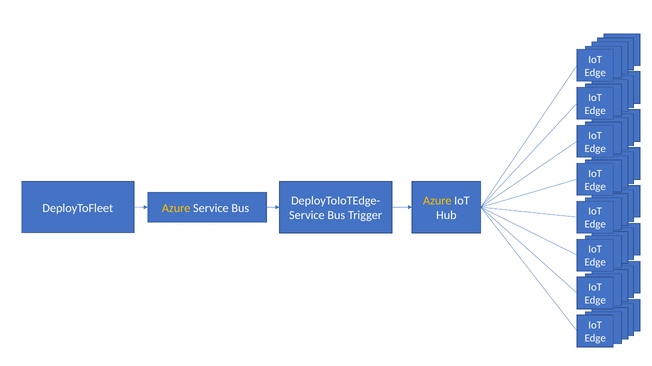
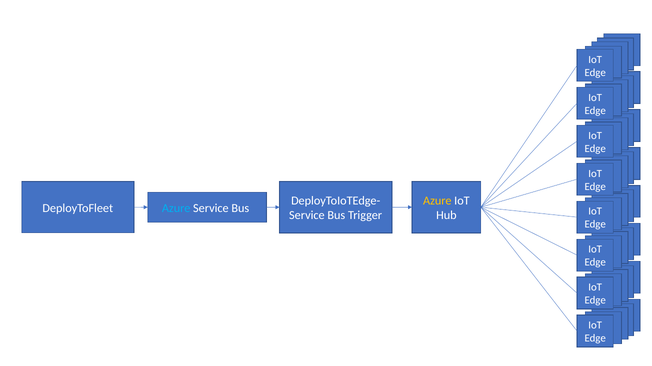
Azure colour: yellow -> light blue (176, 208)
